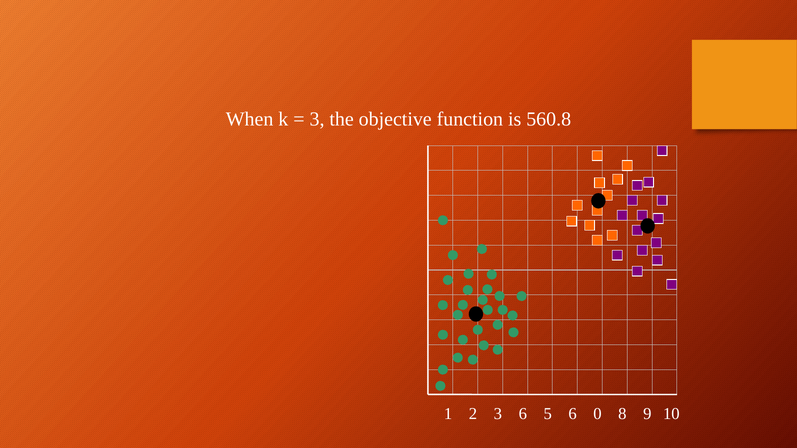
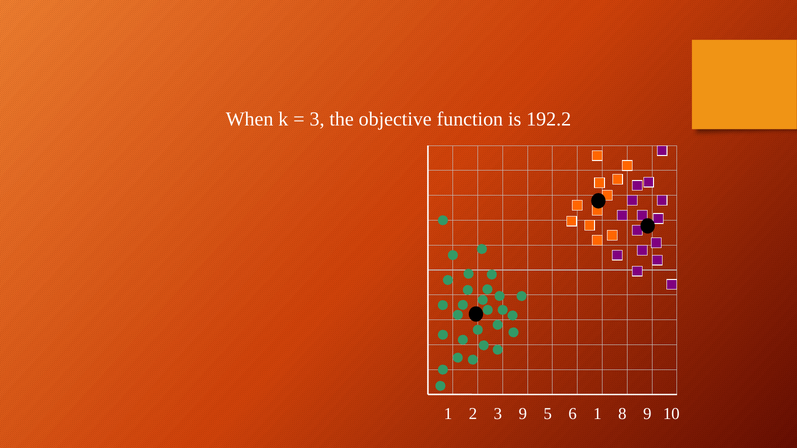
560.8: 560.8 -> 192.2 (549, 119)
3 6: 6 -> 9 (523, 414)
6 0: 0 -> 1 (597, 414)
